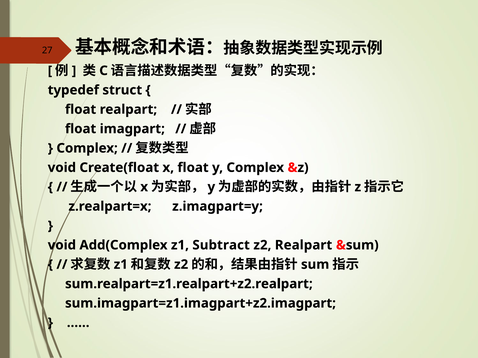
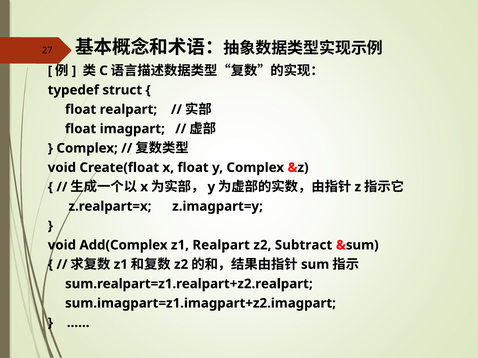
z1 Subtract: Subtract -> Realpart (221, 245)
z2 Realpart: Realpart -> Subtract (304, 245)
